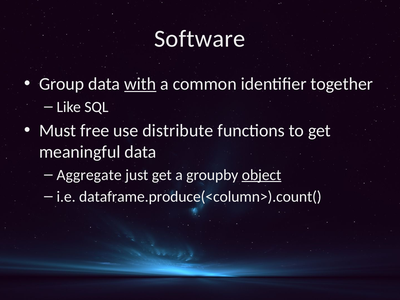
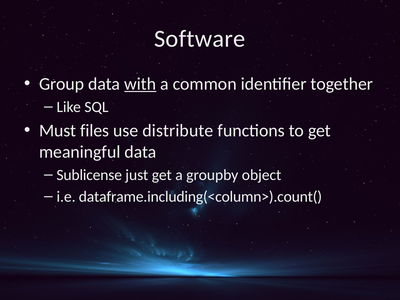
free: free -> files (95, 131)
Aggregate: Aggregate -> Sublicense (89, 175)
object underline: present -> none (262, 175)
dataframe.produce(<column>).count(: dataframe.produce(<column>).count( -> dataframe.including(<column>).count( (200, 197)
